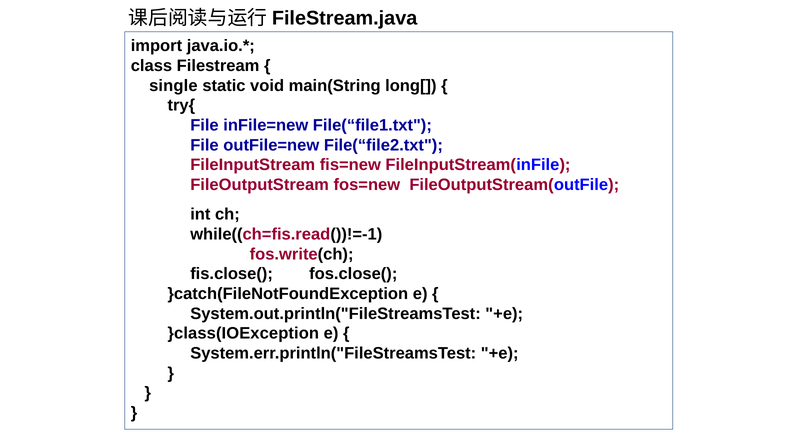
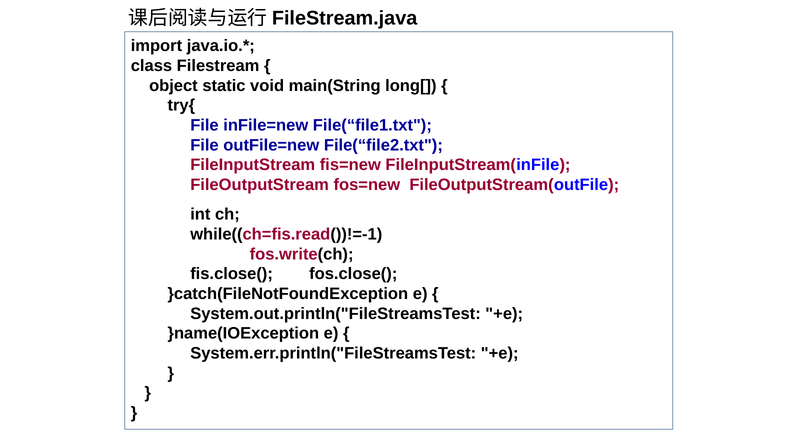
single: single -> object (173, 86)
}class(IOException: }class(IOException -> }name(IOException (243, 334)
